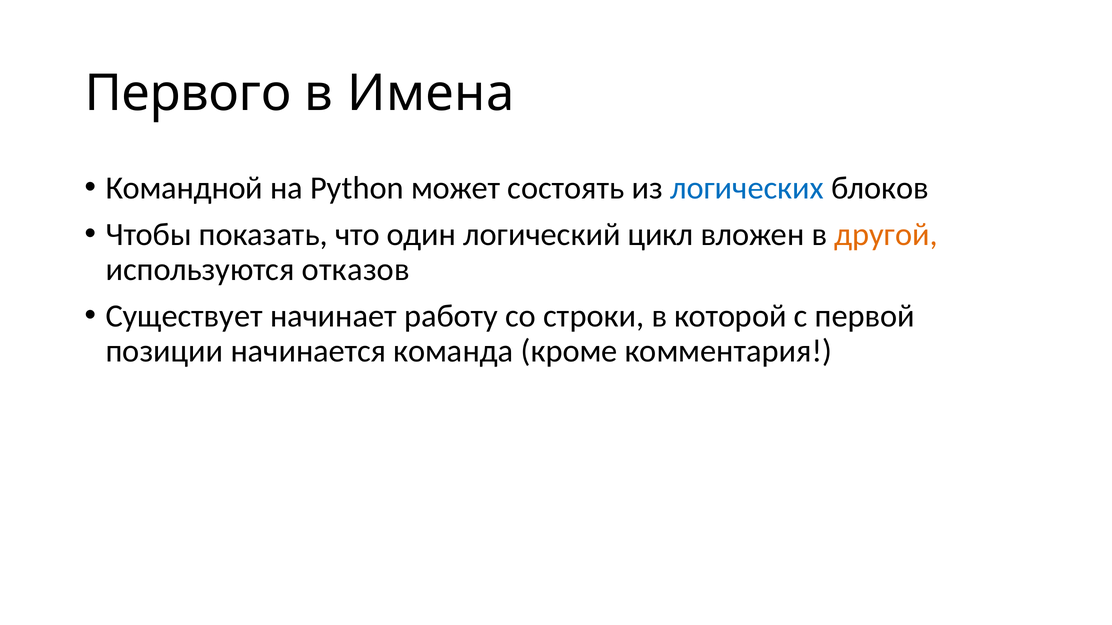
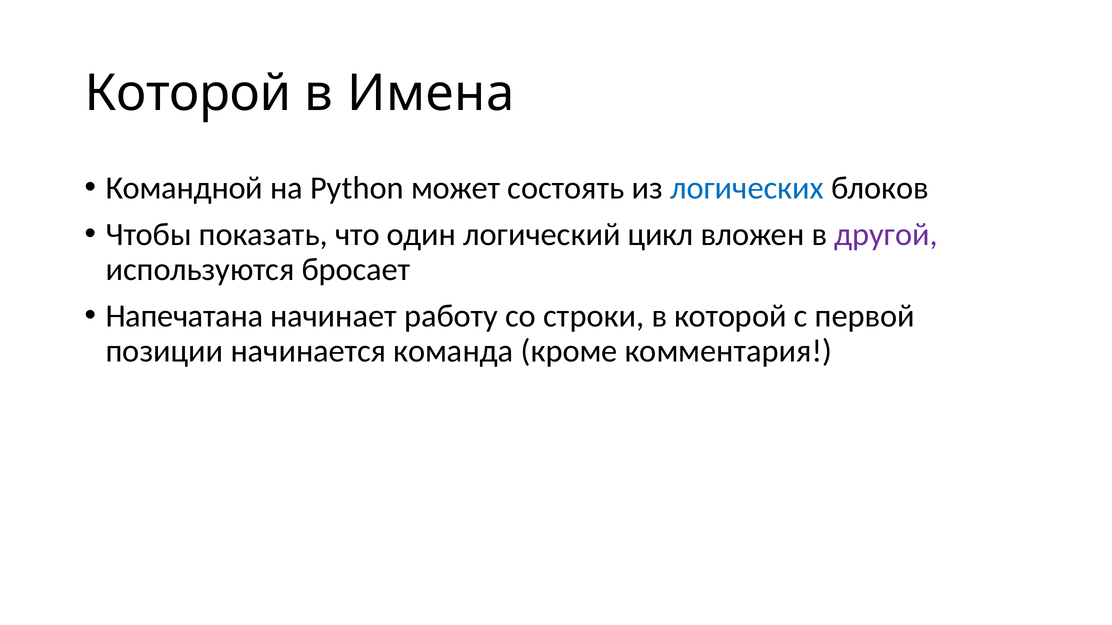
Первого: Первого -> Которой (188, 93)
другой colour: orange -> purple (886, 235)
отказов: отказов -> бросает (356, 270)
Существует: Существует -> Напечатана (184, 316)
